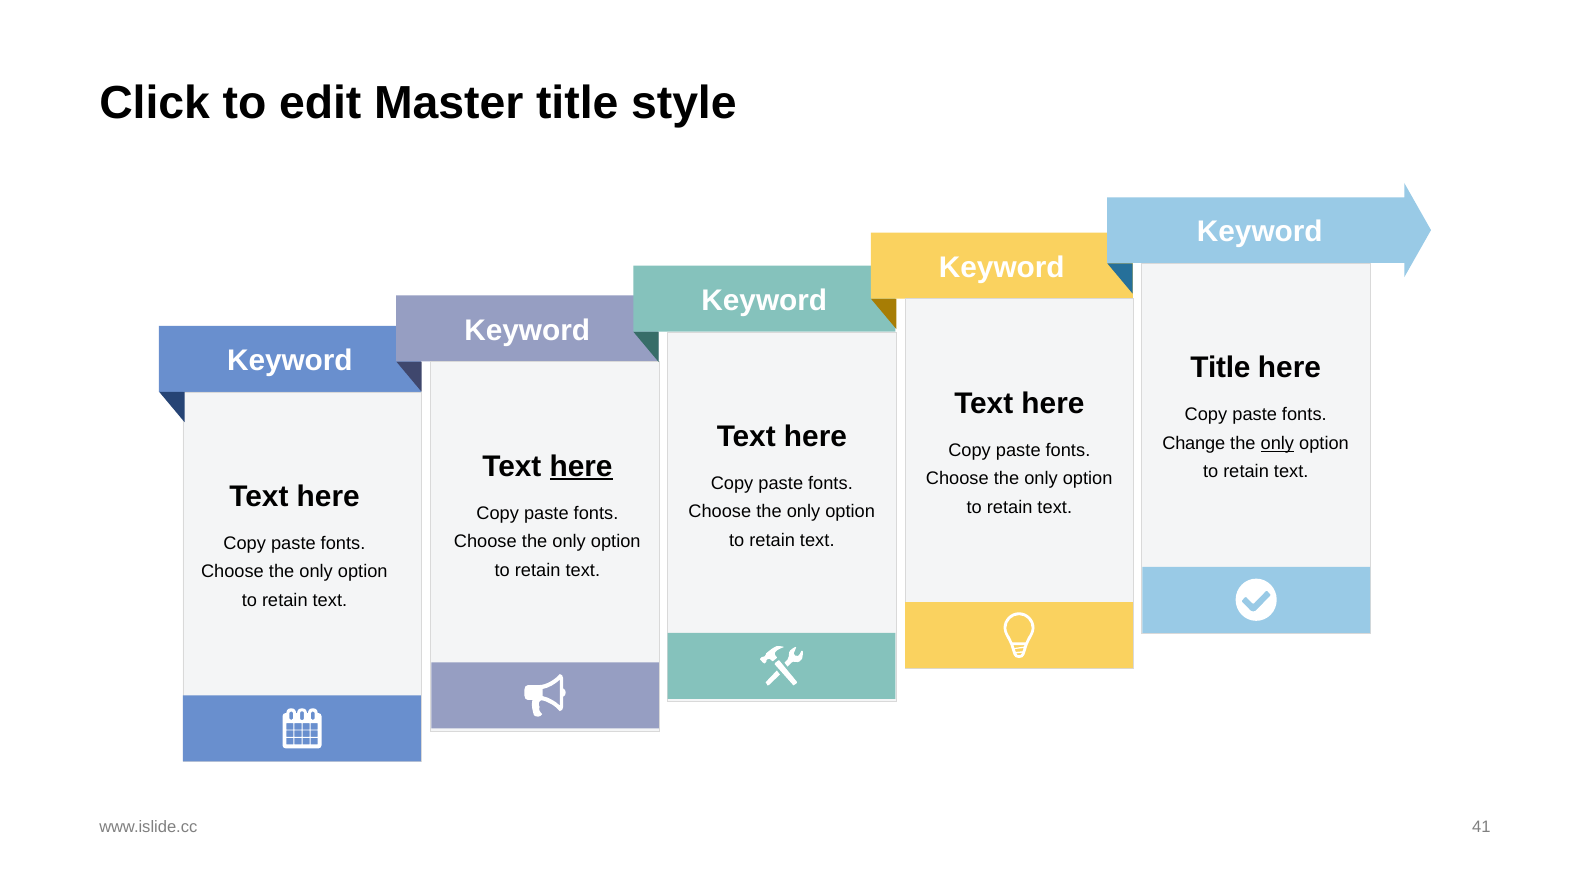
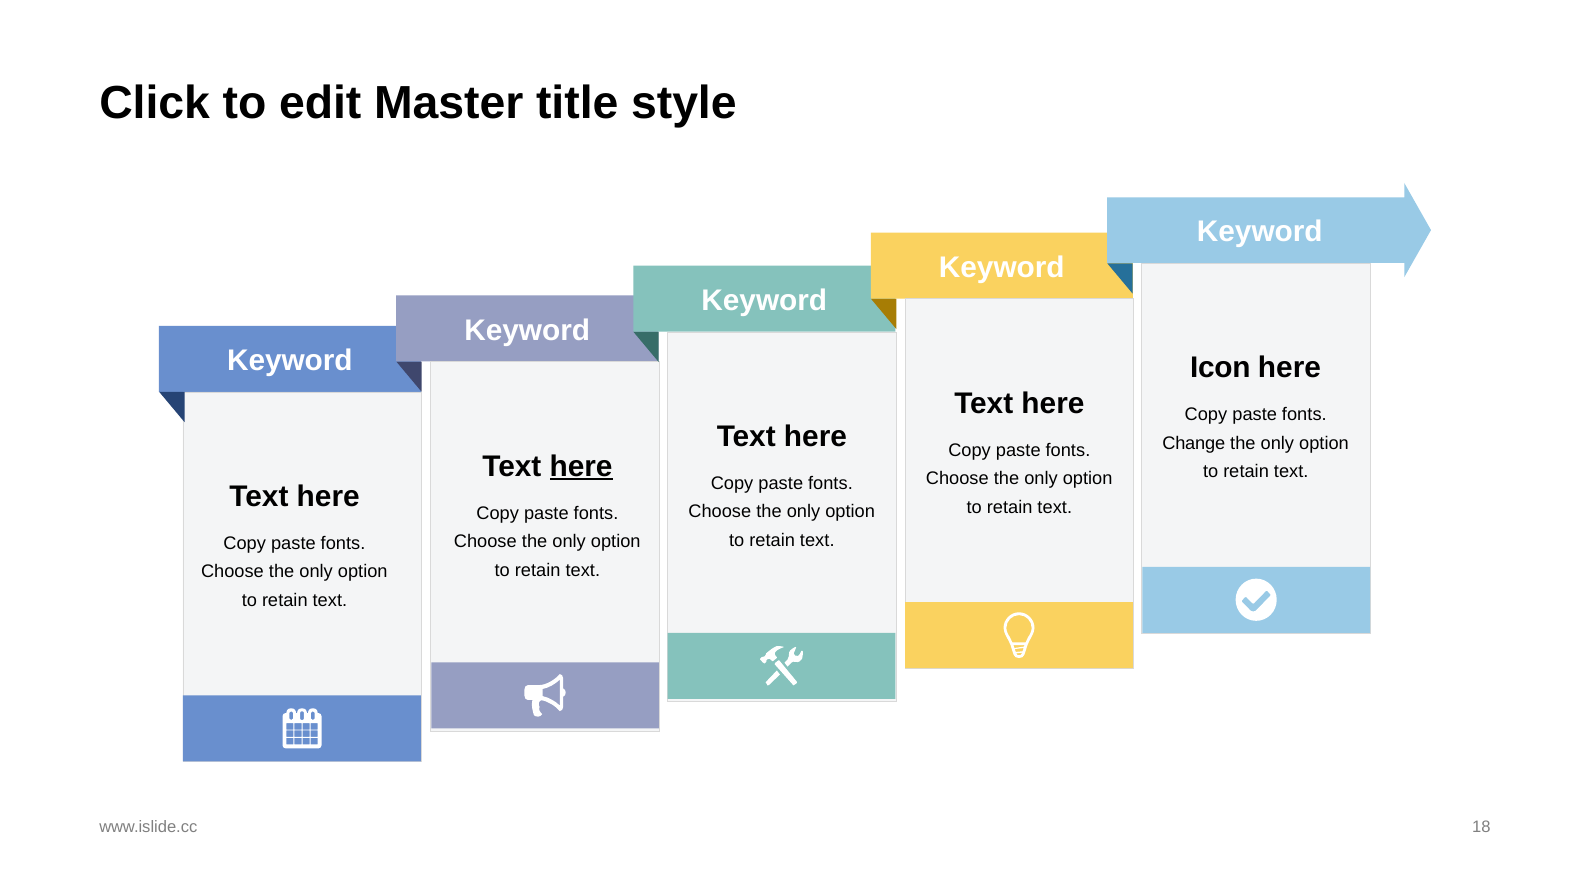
Title: Title -> Icon (1220, 368)
only underline: present -> none (1277, 444)
41: 41 -> 18 (1481, 828)
